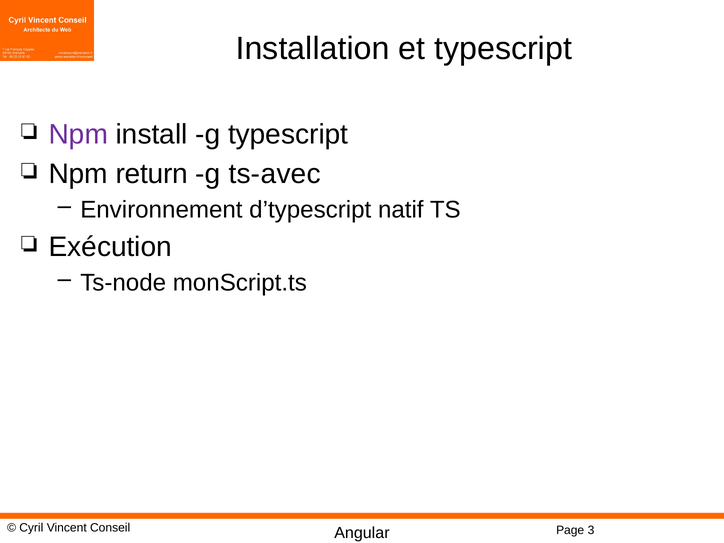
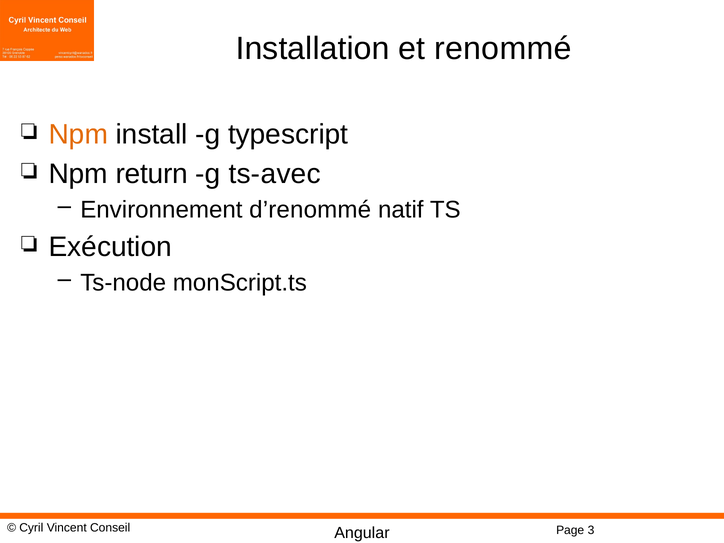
et typescript: typescript -> renommé (503, 49)
Npm colour: purple -> orange (78, 134)
d’typescript: d’typescript -> d’renommé (310, 210)
